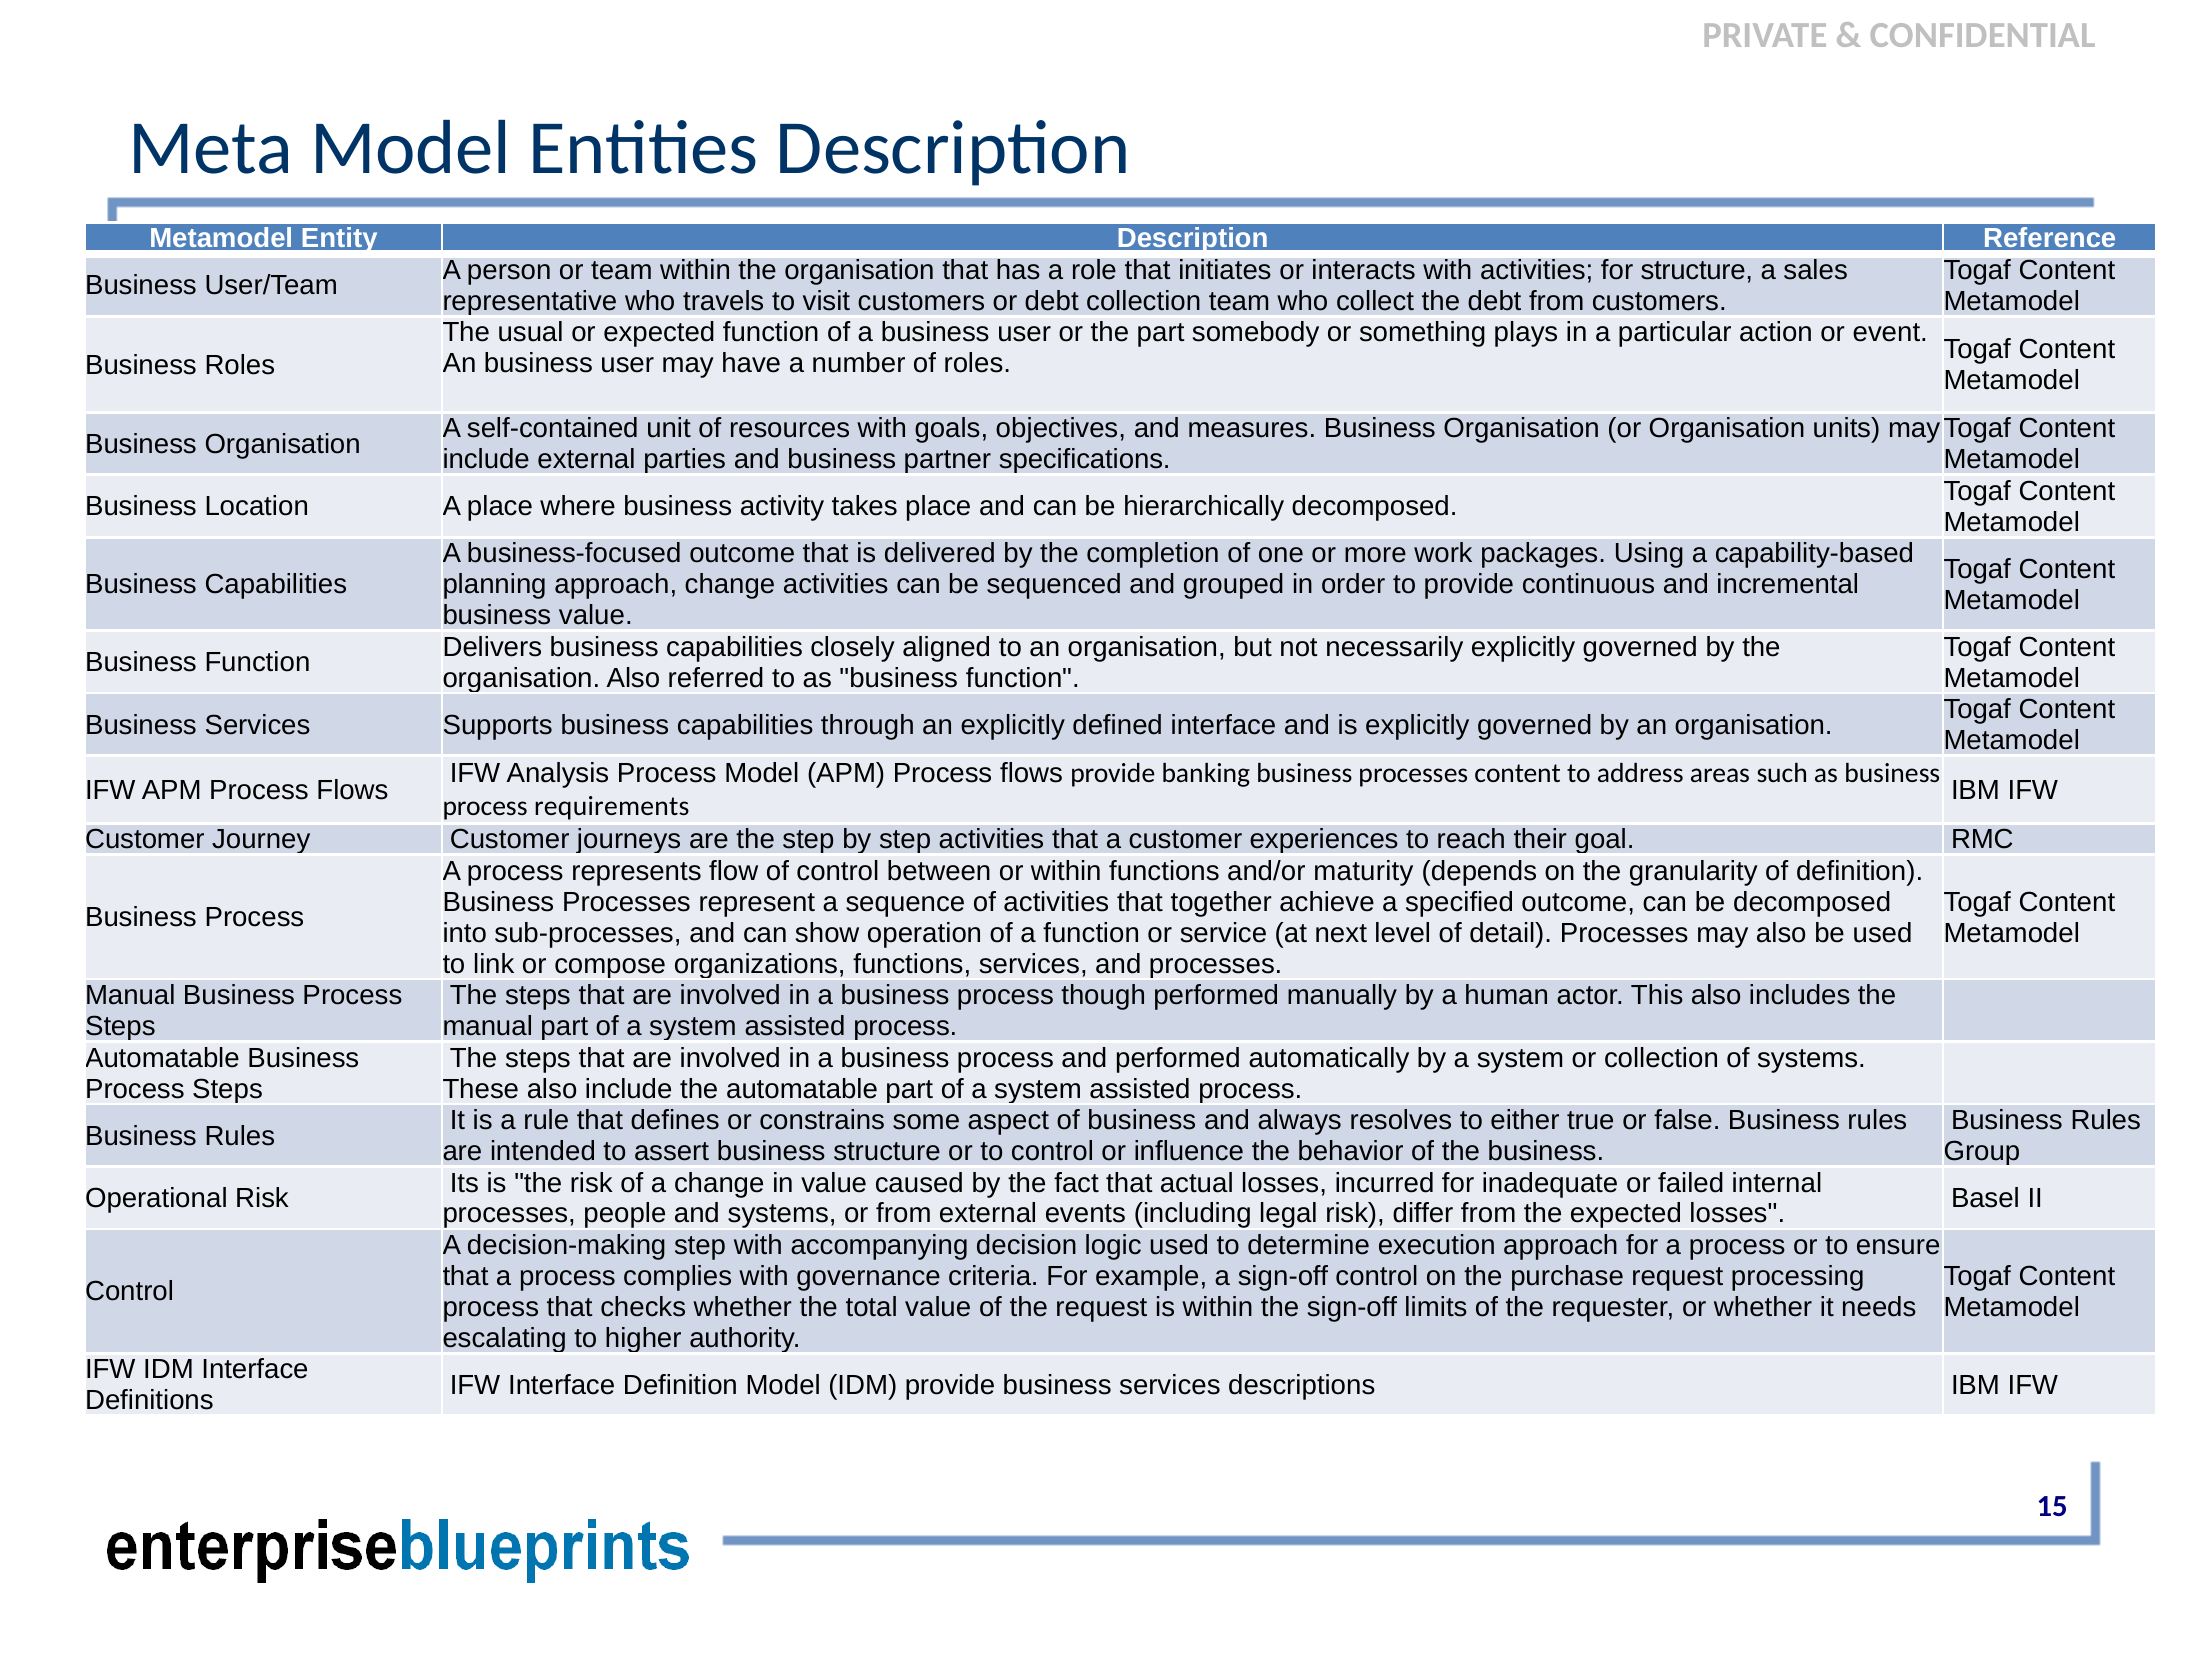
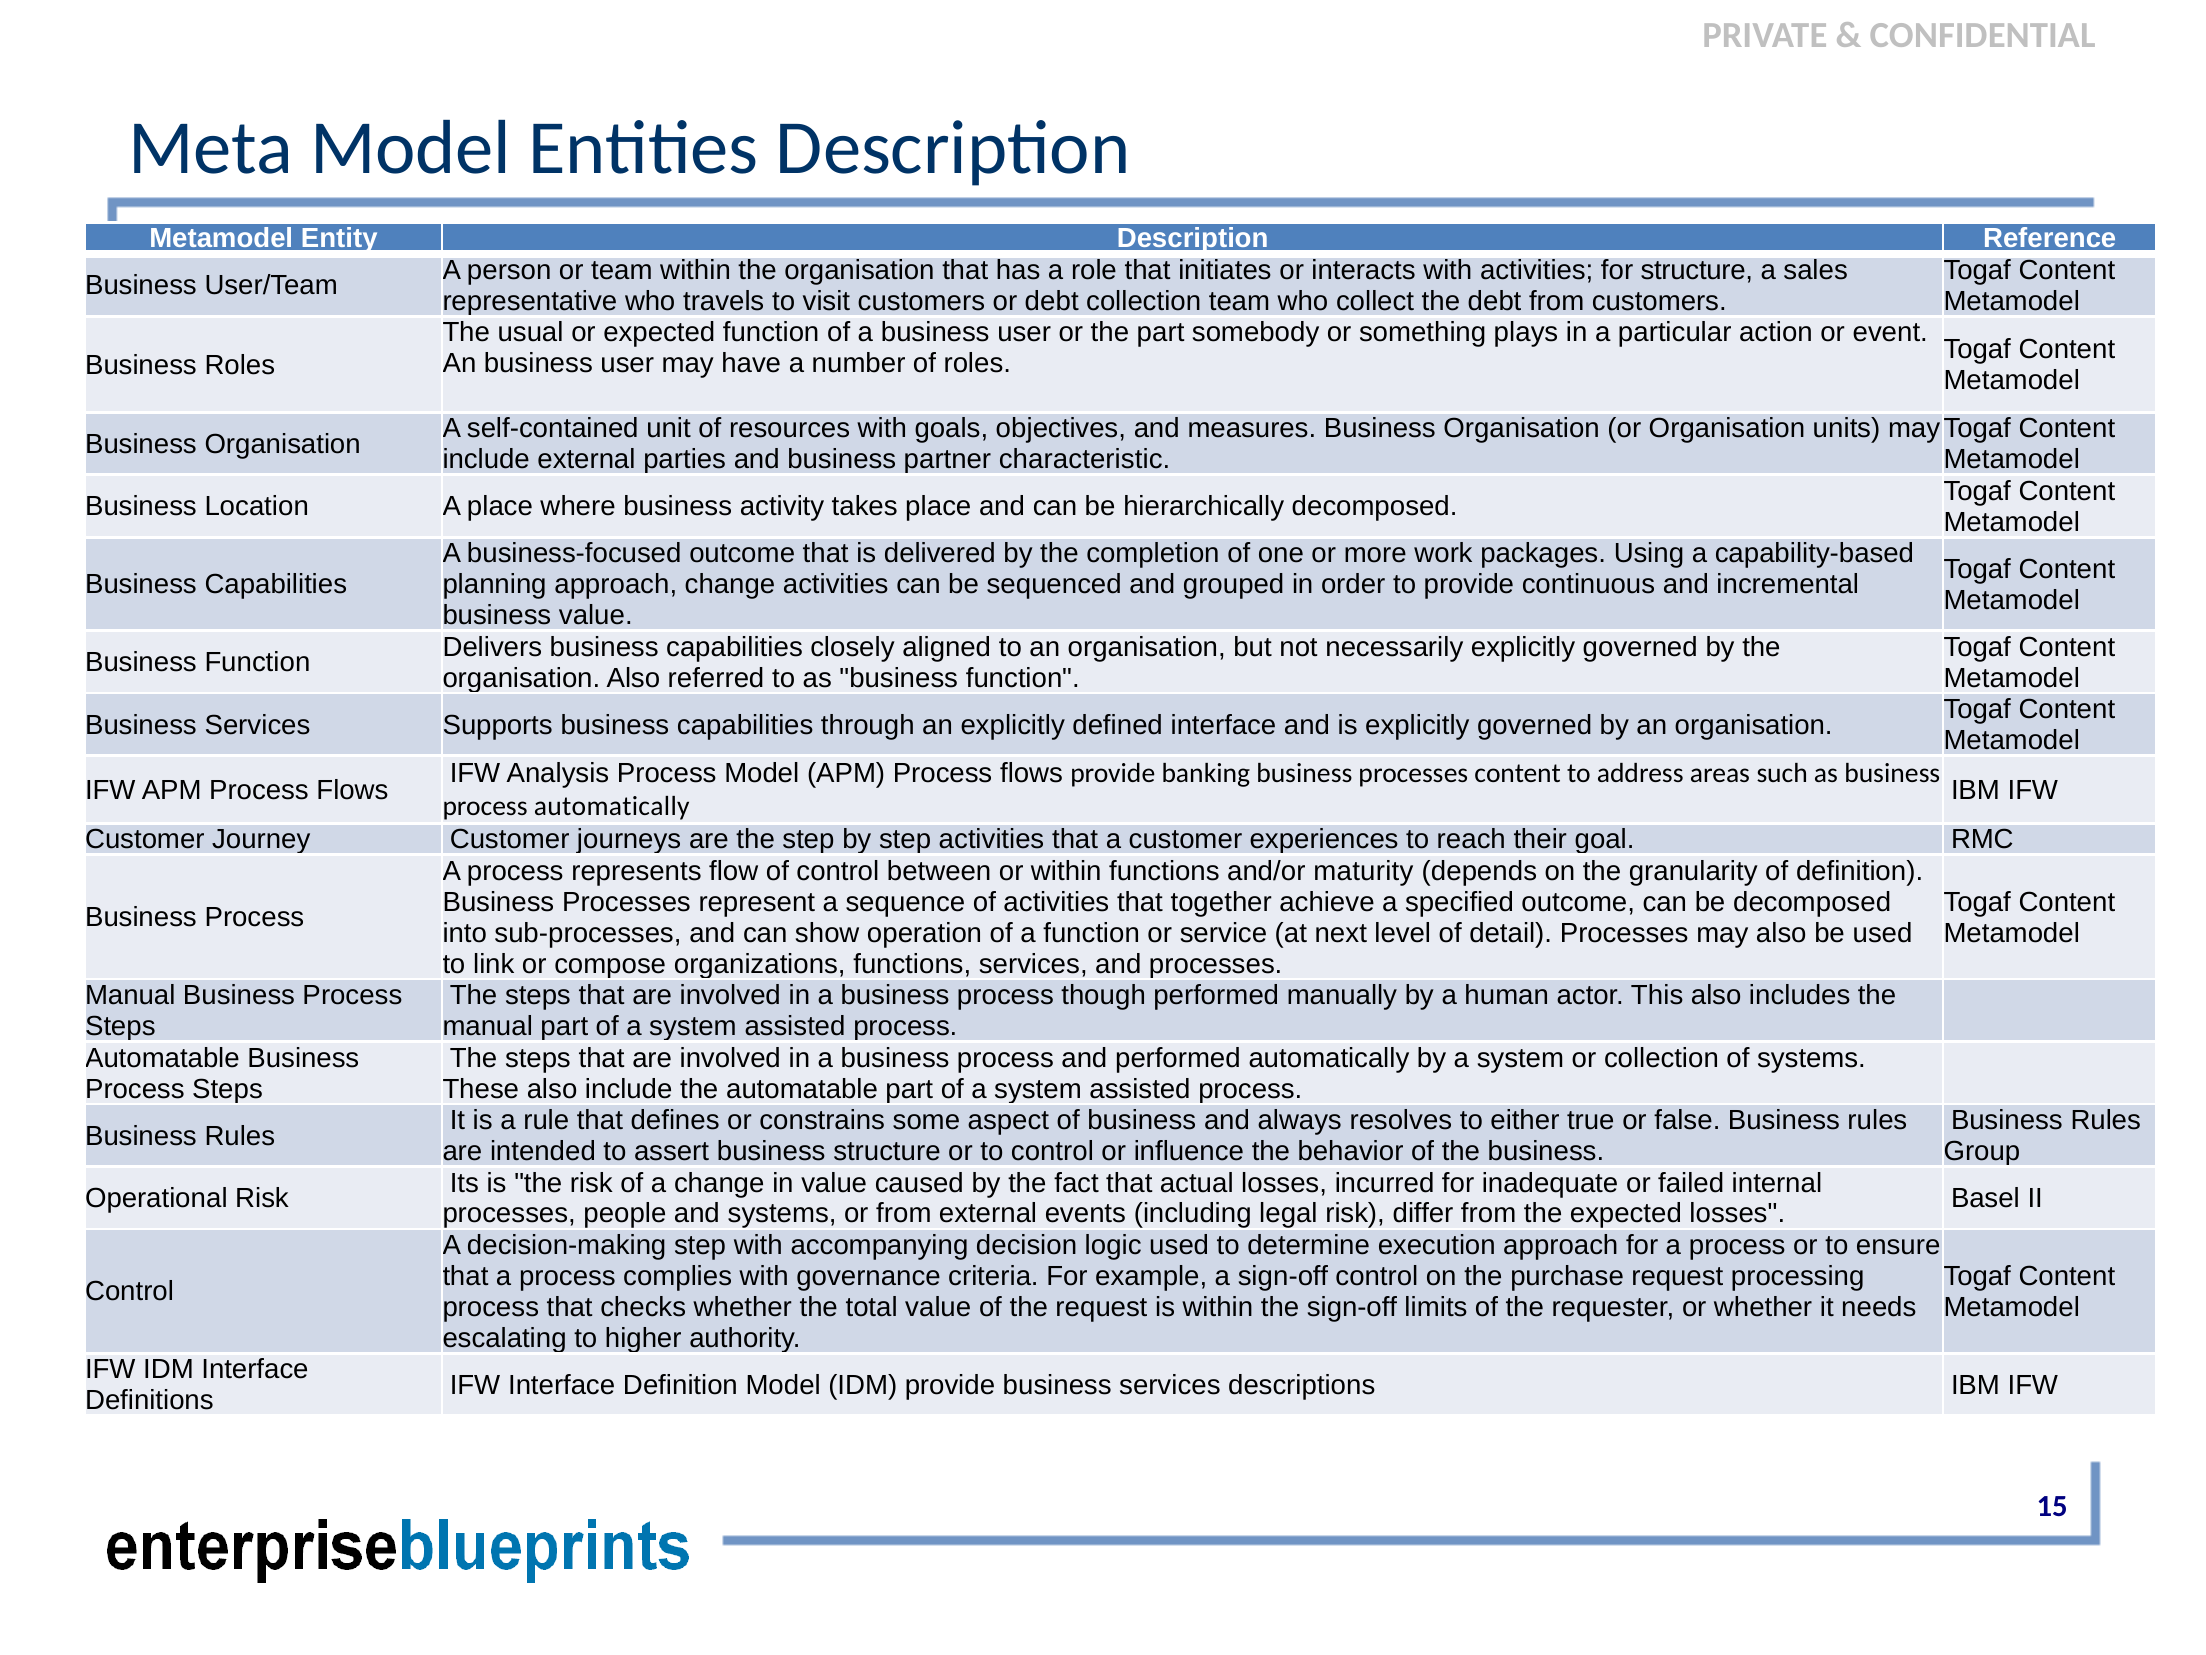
specifications: specifications -> characteristic (1085, 460)
process requirements: requirements -> automatically (612, 806)
